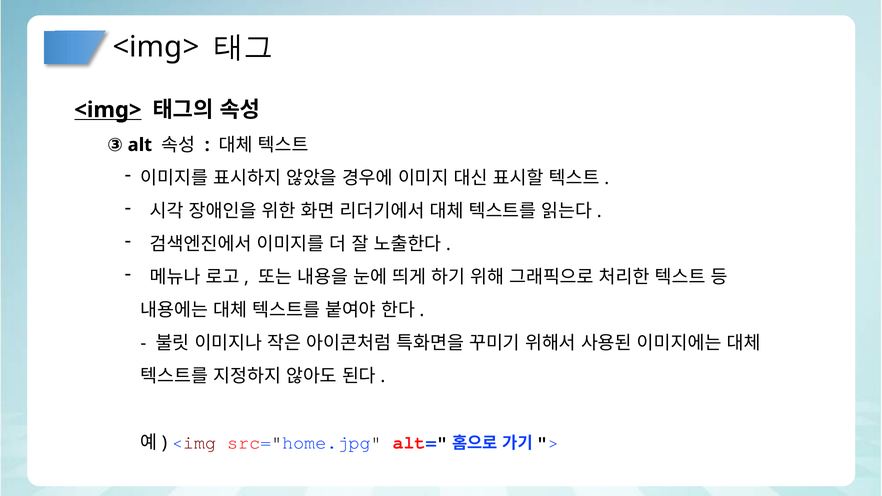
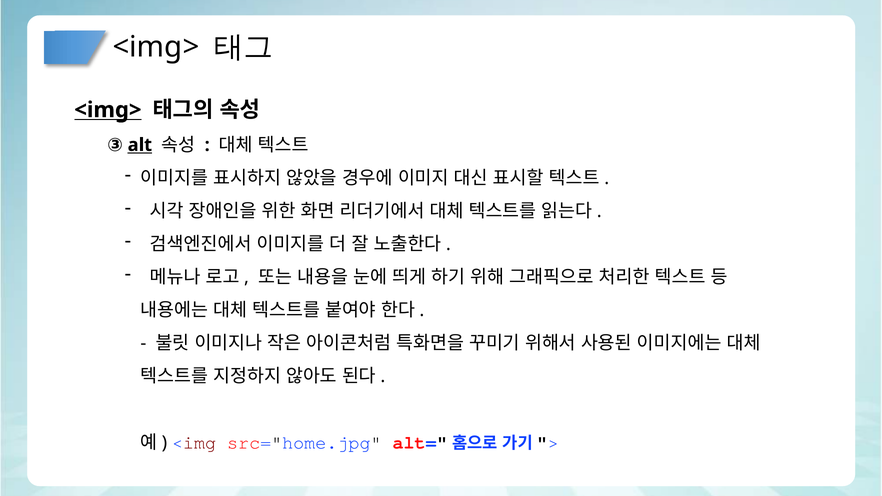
alt underline: none -> present (140, 145)
